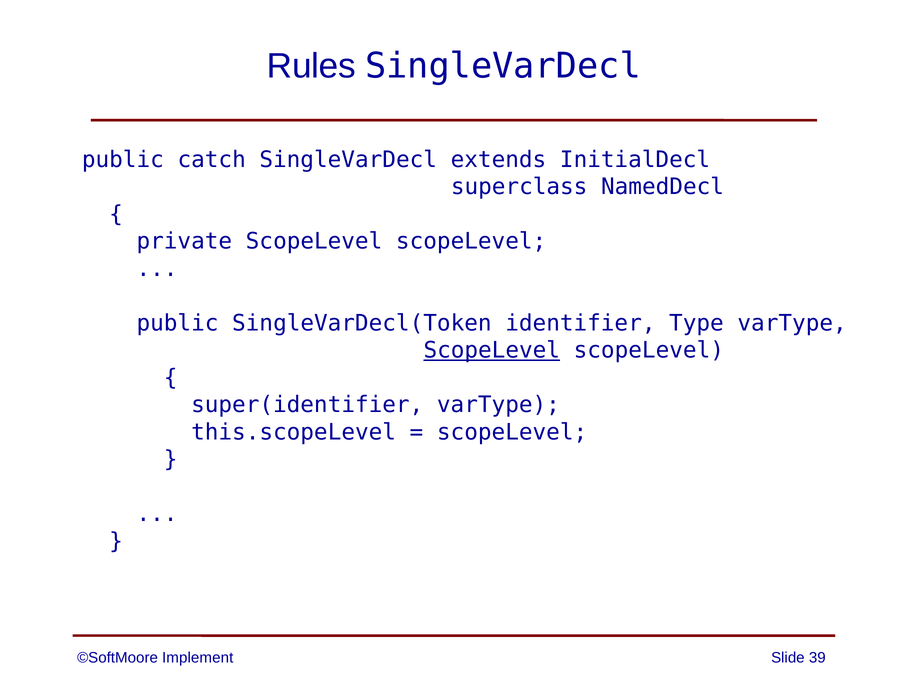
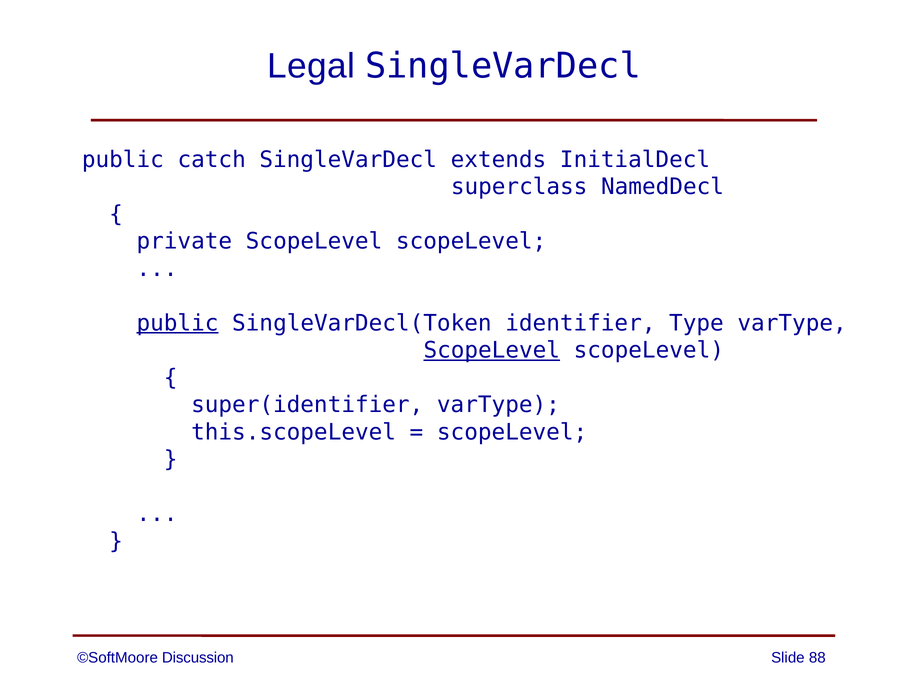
Rules: Rules -> Legal (311, 66)
public underline: none -> present (178, 323)
Implement: Implement -> Discussion (198, 658)
39: 39 -> 88 (817, 658)
